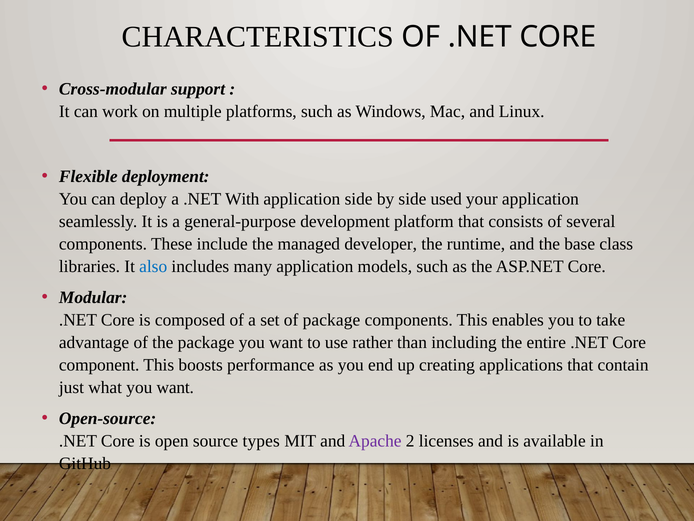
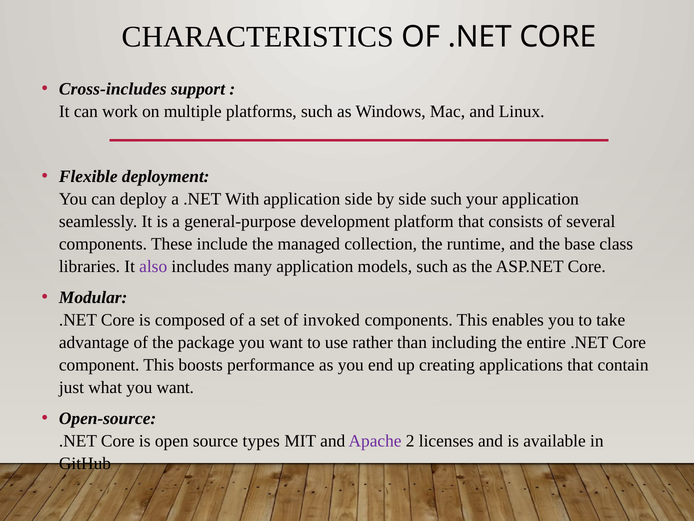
Cross-modular: Cross-modular -> Cross-includes (113, 89)
side used: used -> such (446, 199)
developer: developer -> collection (381, 244)
also colour: blue -> purple (153, 266)
of package: package -> invoked (331, 320)
